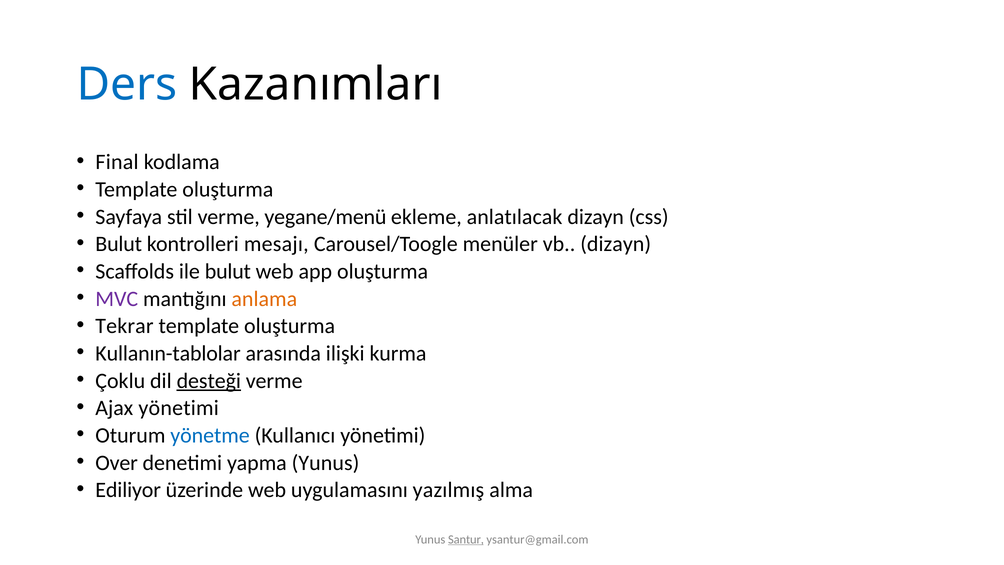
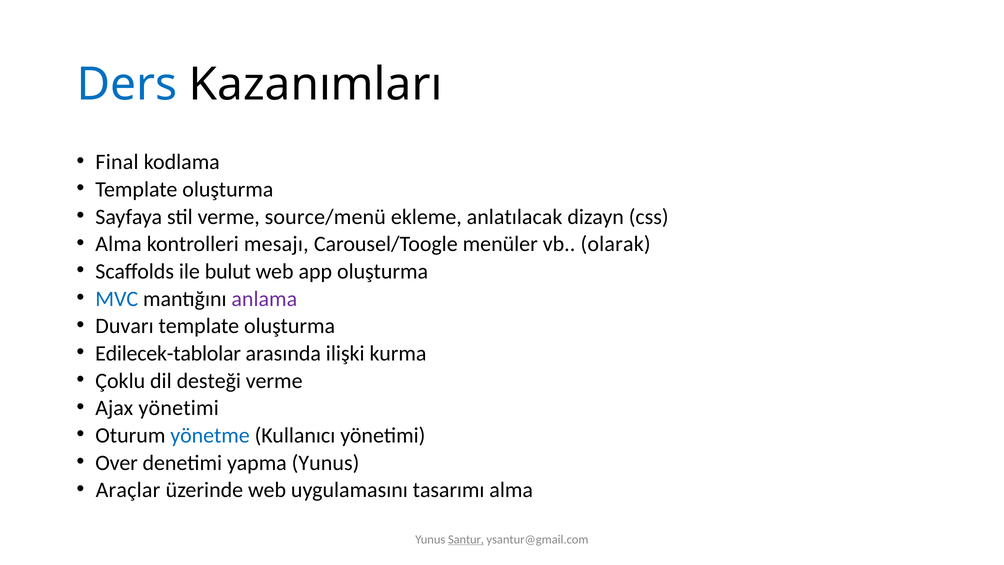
yegane/menü: yegane/menü -> source/menü (325, 217)
Bulut: Bulut -> Alma (119, 244)
vb dizayn: dizayn -> olarak (616, 244)
MVC colour: purple -> blue (117, 299)
anlama colour: orange -> purple (264, 299)
Tekrar: Tekrar -> Duvarı (125, 326)
Kullanın-tablolar: Kullanın-tablolar -> Edilecek-tablolar (168, 353)
desteği underline: present -> none (209, 381)
Ediliyor: Ediliyor -> Araçlar (128, 490)
yazılmış: yazılmış -> tasarımı (449, 490)
